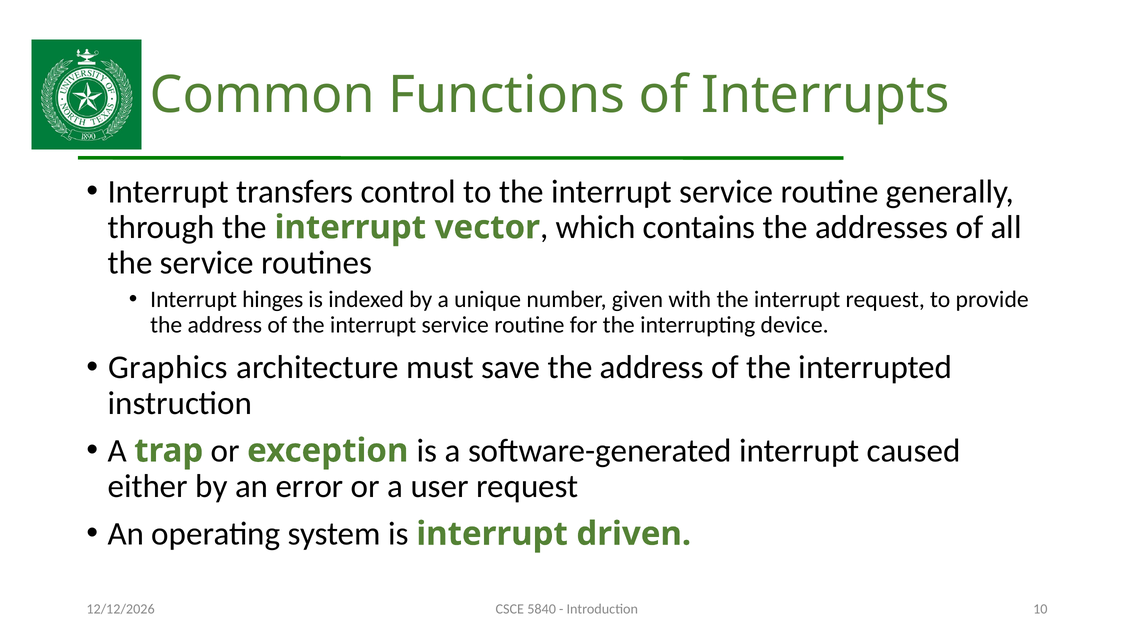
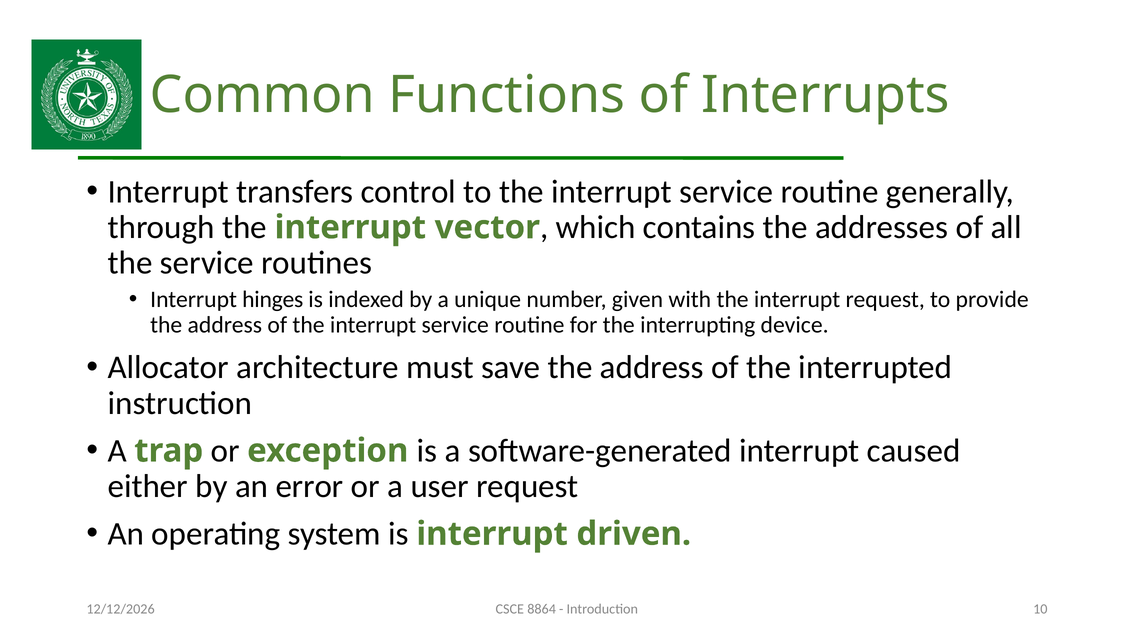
Graphics: Graphics -> Allocator (168, 367)
5840: 5840 -> 8864 (542, 609)
